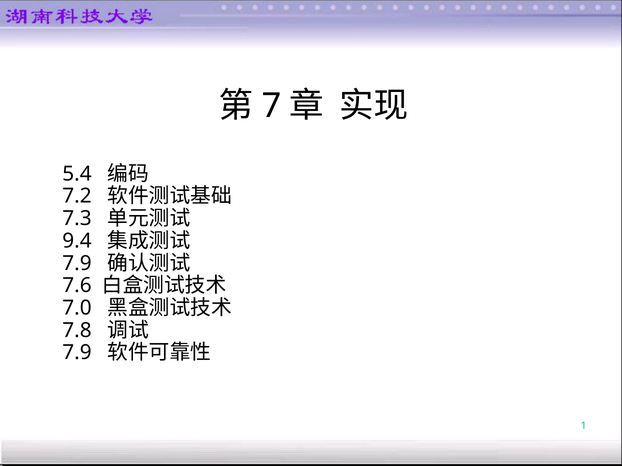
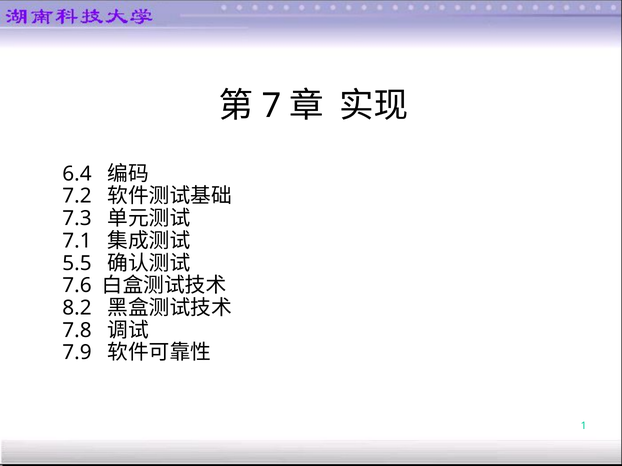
5.4: 5.4 -> 6.4 (77, 174)
9.4: 9.4 -> 7.1 (77, 241)
7.9: 7.9 -> 5.5 (77, 263)
7.0: 7.0 -> 8.2 (77, 308)
